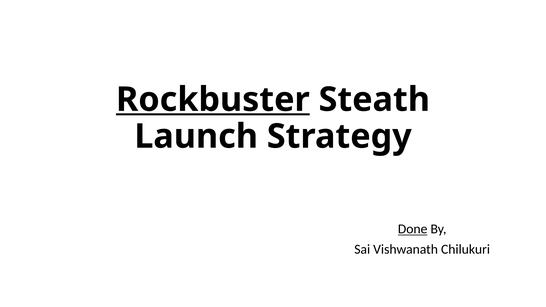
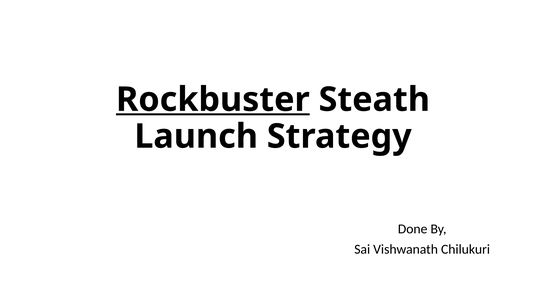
Done underline: present -> none (413, 229)
